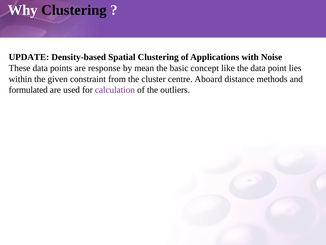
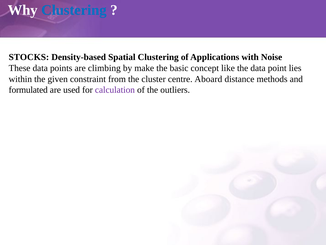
Clustering colour: black -> blue (74, 10)
UPDATE: UPDATE -> STOCKS (29, 57)
response: response -> climbing (104, 68)
mean: mean -> make (144, 68)
